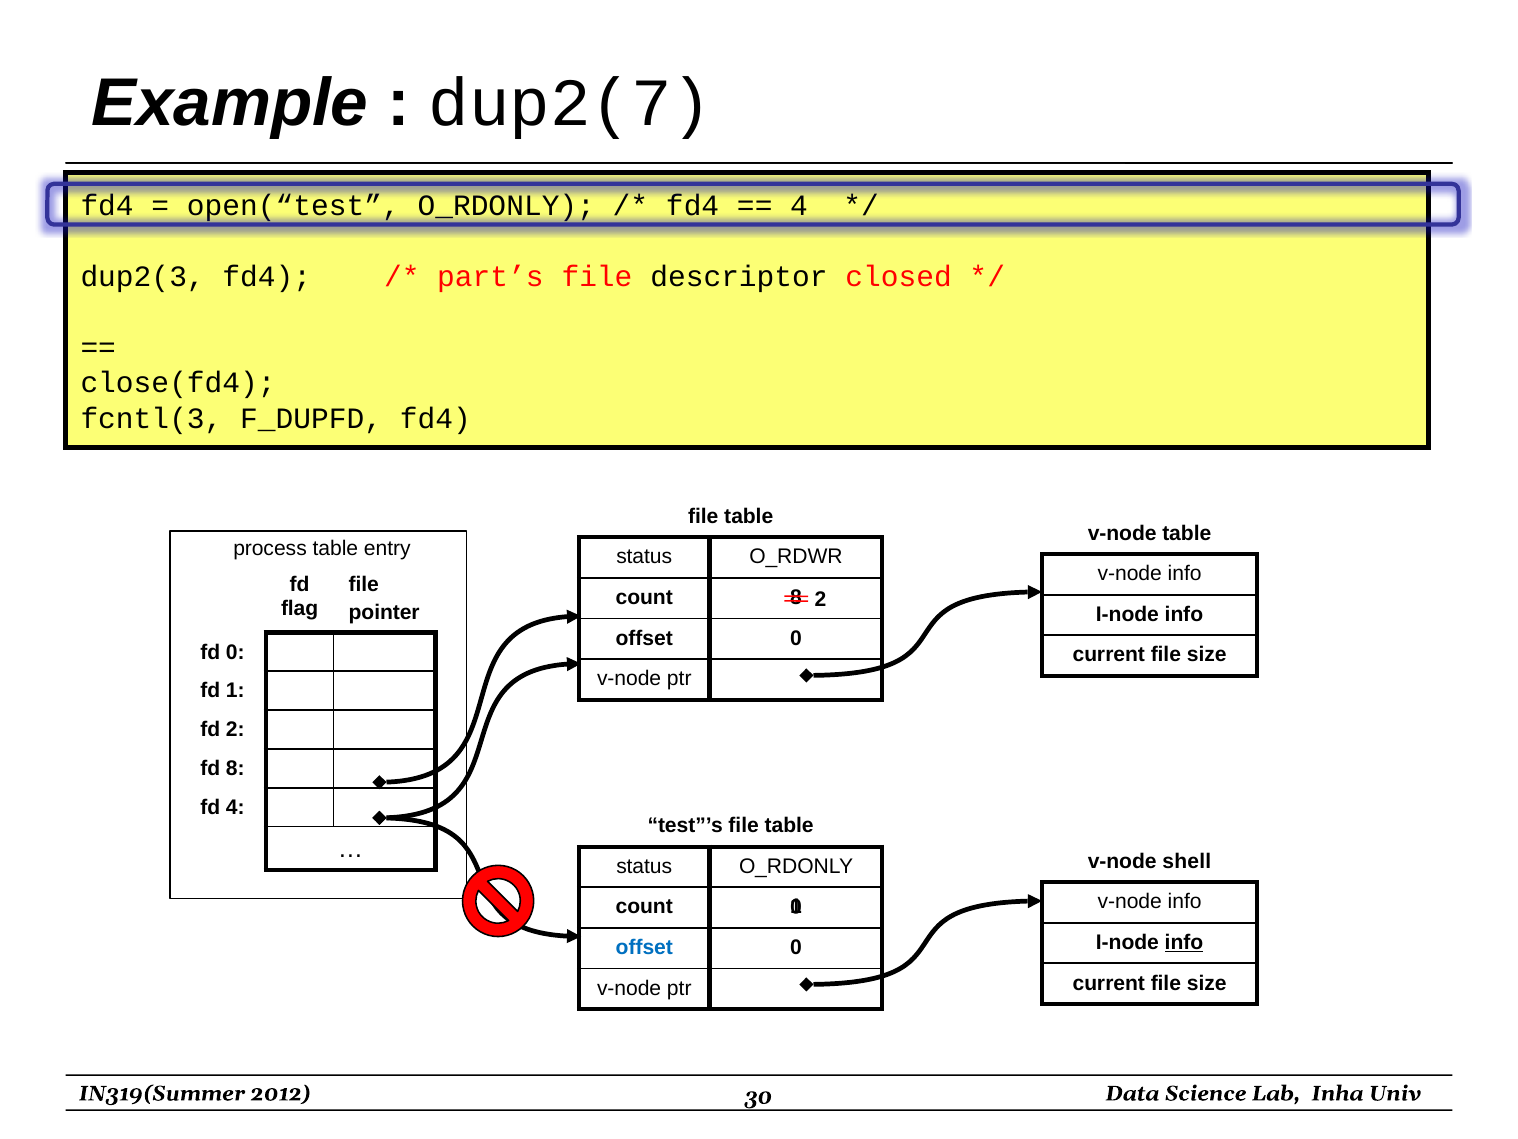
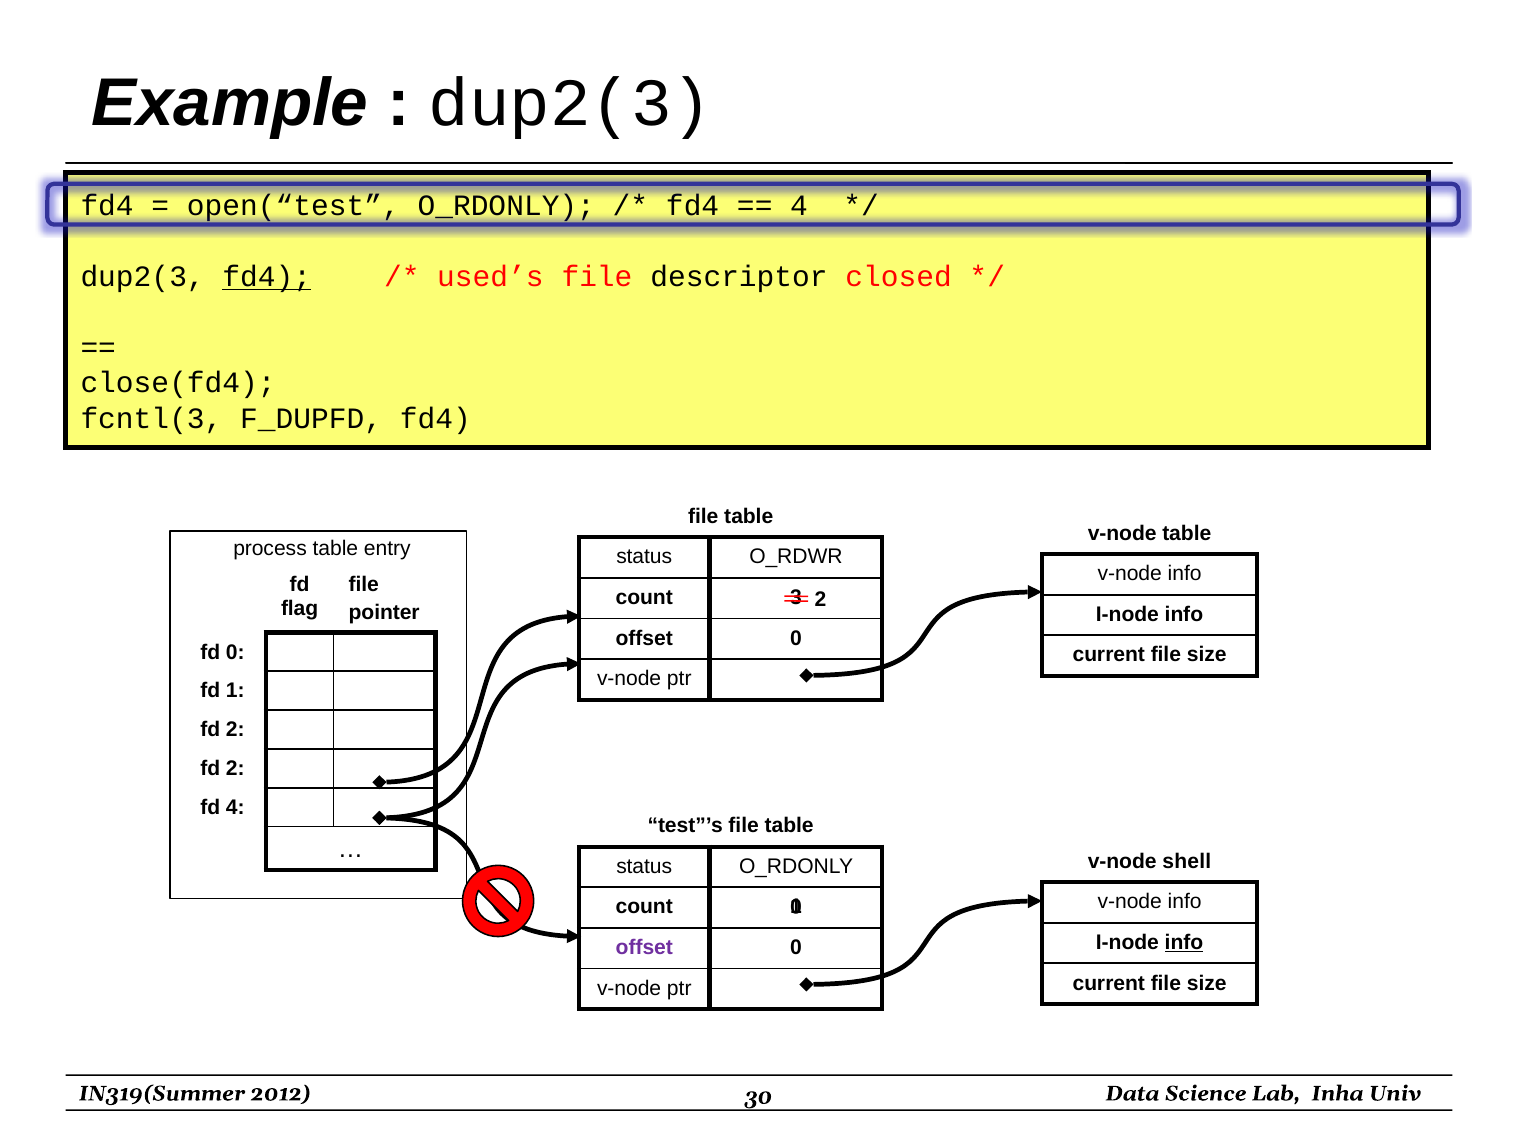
dup2(7: dup2(7 -> dup2(3 (571, 103)
fd4 underline: none -> present (267, 277)
part’s: part’s -> used’s (490, 277)
count 8: 8 -> 3 (796, 597)
8: 8 -> 2 (235, 768)
offset colour: blue -> purple (644, 947)
